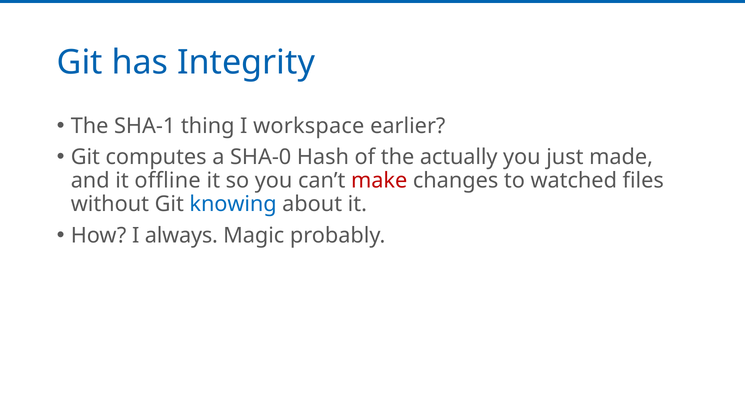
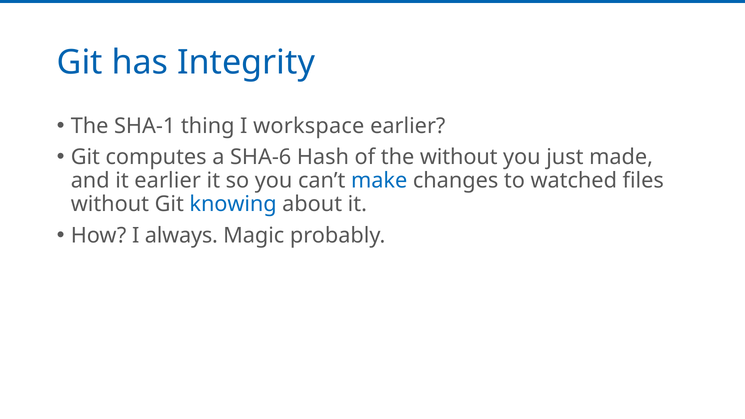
SHA-0: SHA-0 -> SHA-6 (261, 157)
the actually: actually -> without (459, 157)
it offline: offline -> earlier (168, 181)
make colour: red -> blue (379, 181)
